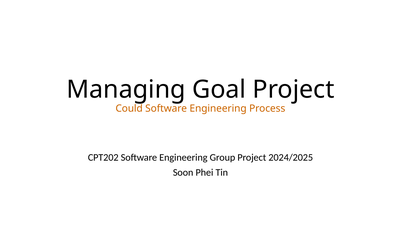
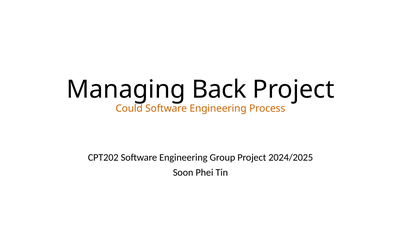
Goal: Goal -> Back (219, 89)
